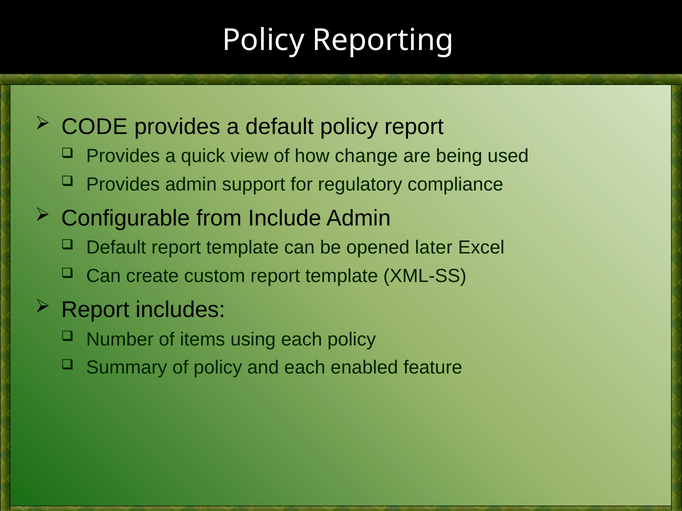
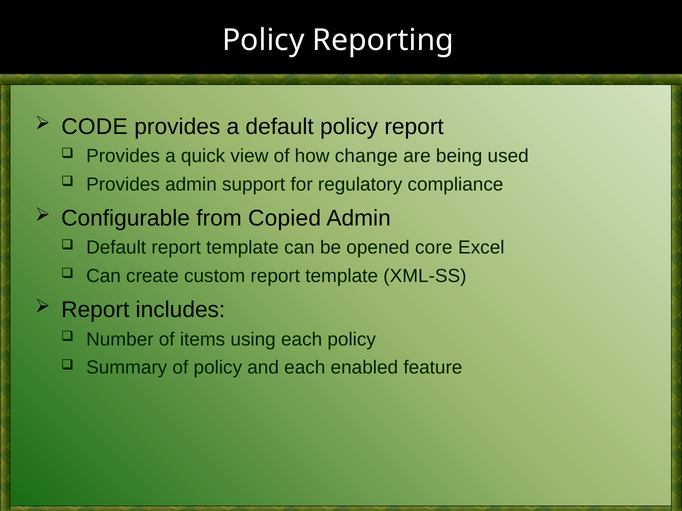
Include: Include -> Copied (285, 218)
later: later -> core (434, 248)
